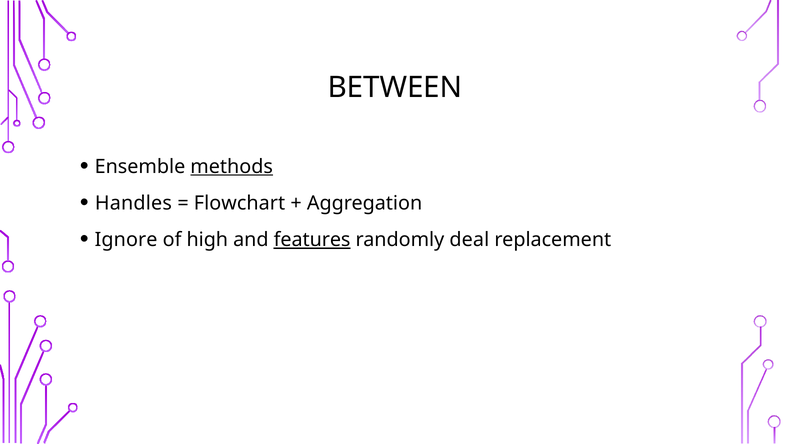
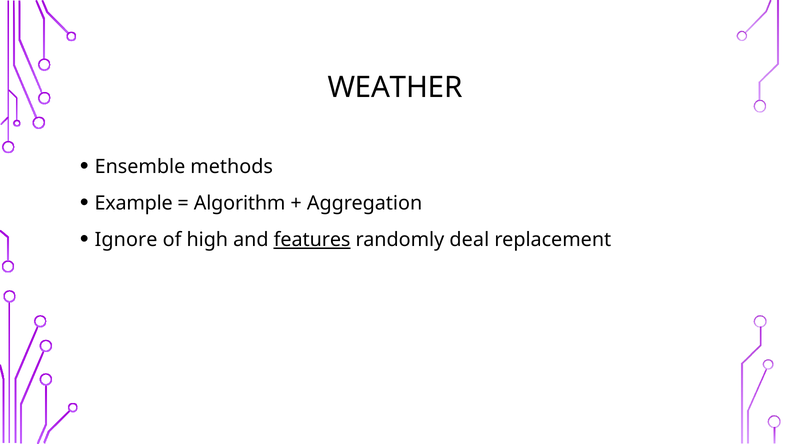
BETWEEN: BETWEEN -> WEATHER (395, 88)
methods underline: present -> none (232, 167)
Handles: Handles -> Example (134, 203)
Flowchart: Flowchart -> Algorithm (240, 203)
